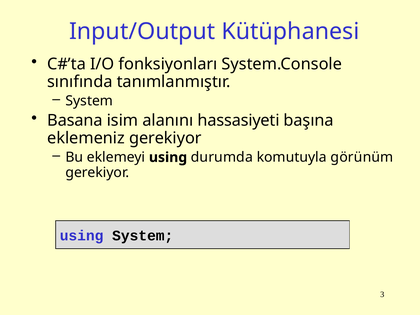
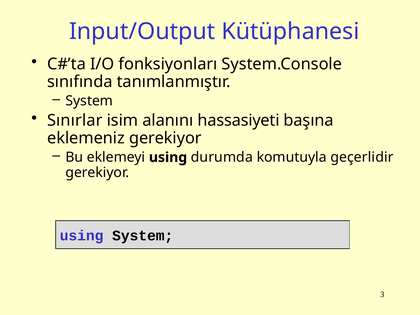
Basana: Basana -> Sınırlar (75, 121)
görünüm: görünüm -> geçerlidir (362, 157)
